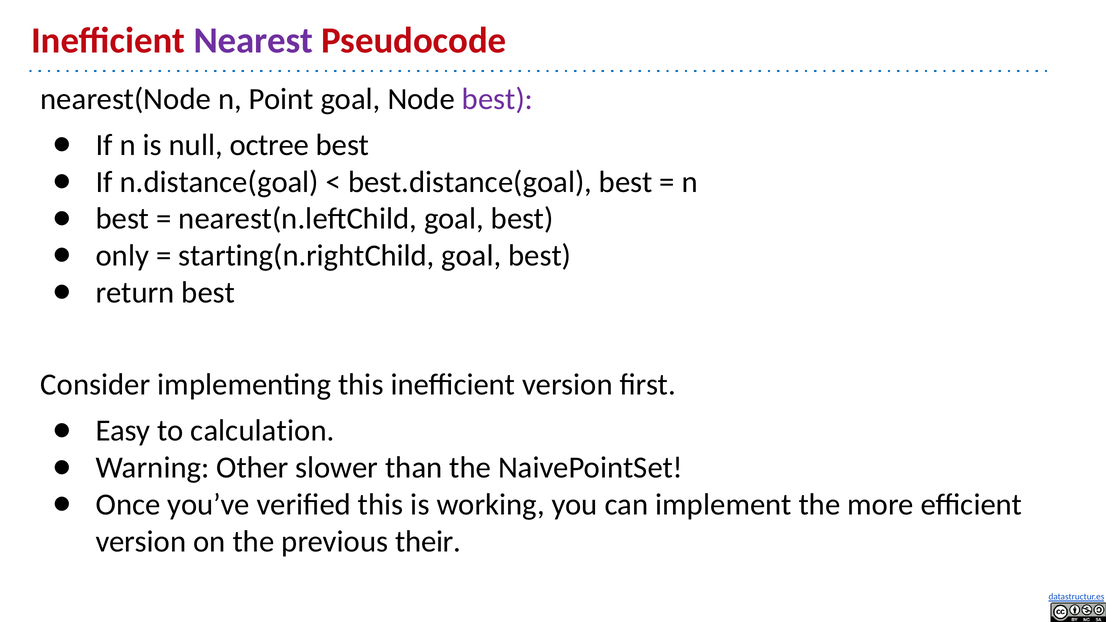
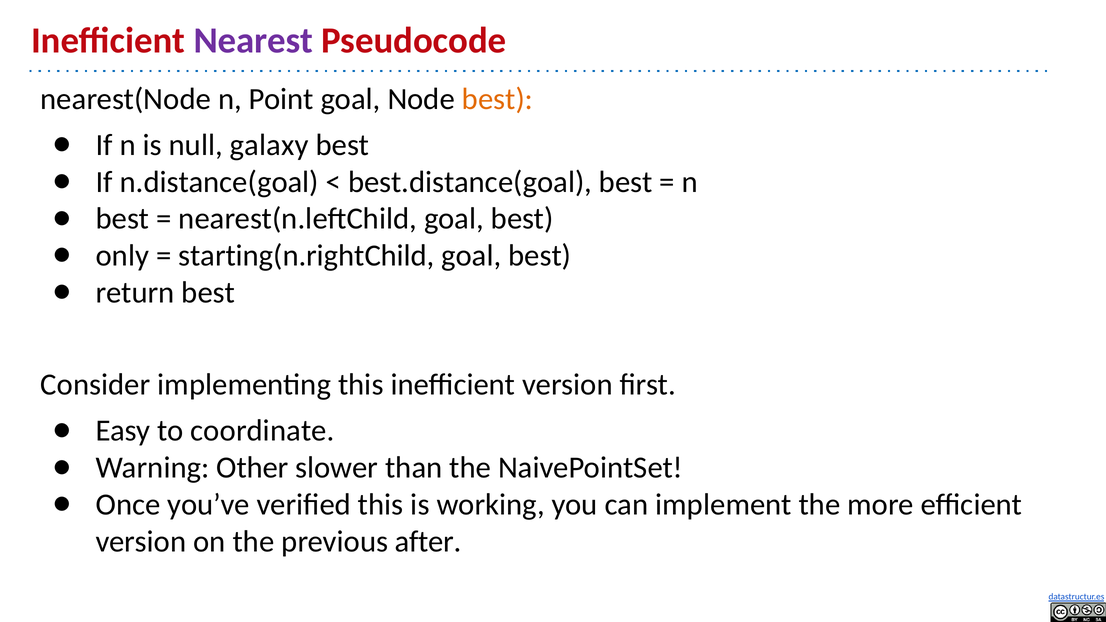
best colour: purple -> orange (497, 99)
octree: octree -> galaxy (269, 145)
calculation: calculation -> coordinate (262, 431)
their: their -> after (428, 542)
